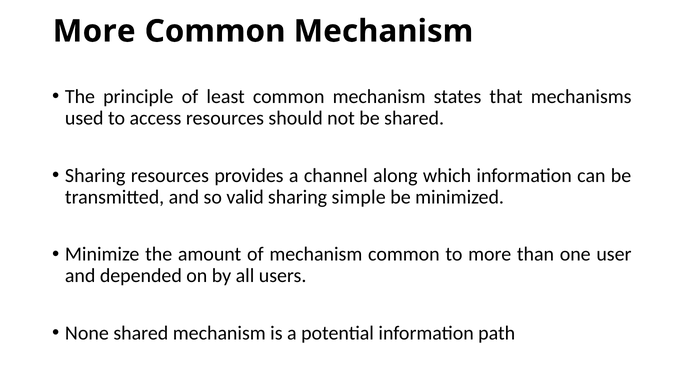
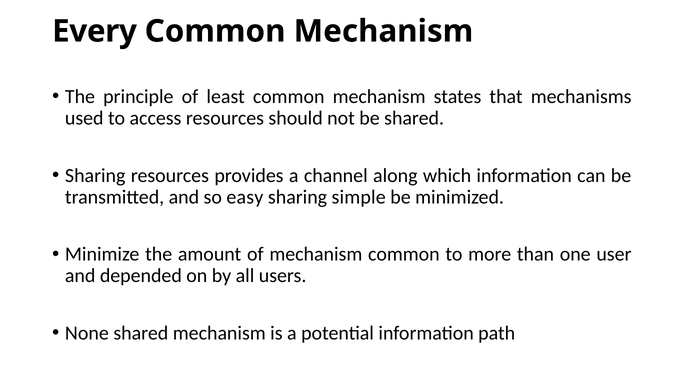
More: More -> Every (94, 31)
valid: valid -> easy (245, 197)
